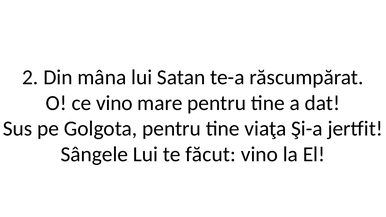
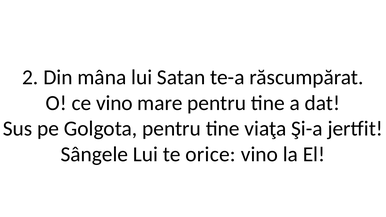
făcut: făcut -> orice (211, 154)
